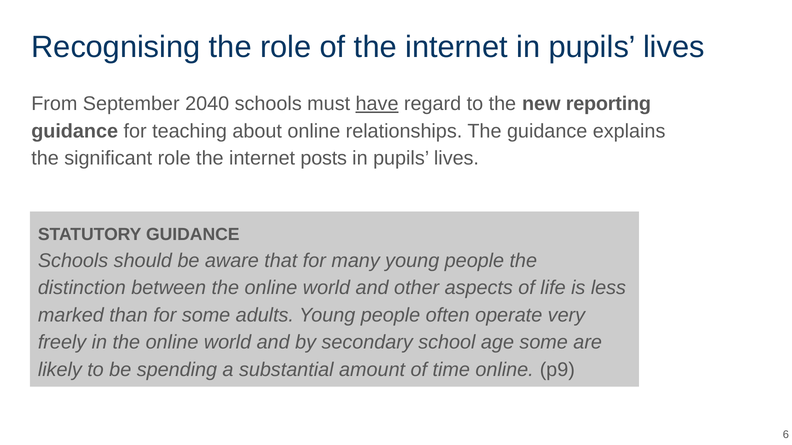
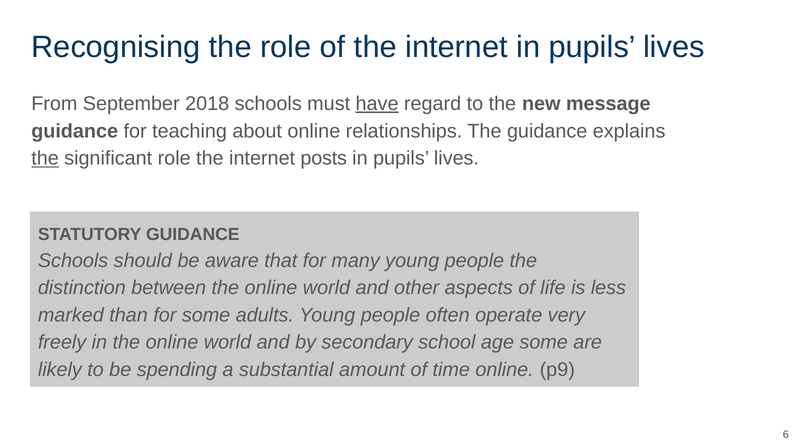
2040: 2040 -> 2018 (207, 104)
reporting: reporting -> message (608, 104)
the underline: none -> present (45, 159)
